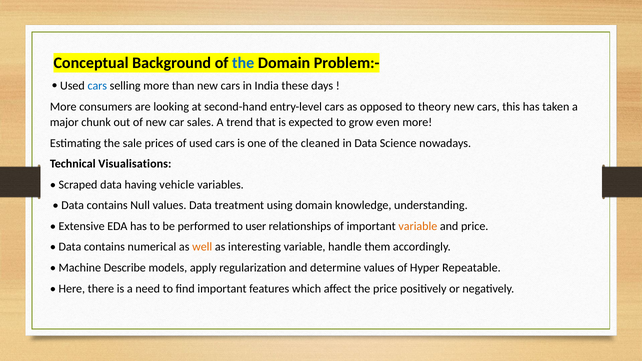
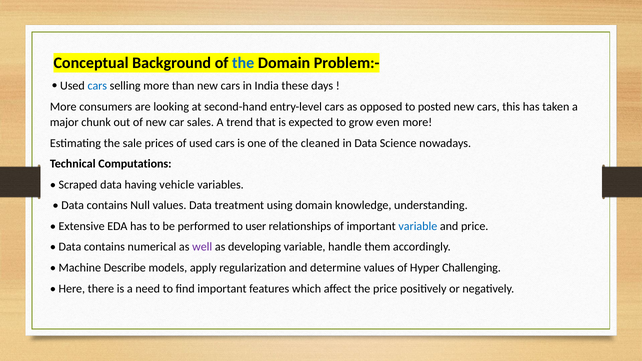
theory: theory -> posted (435, 107)
Visualisations: Visualisations -> Computations (135, 164)
variable colour: orange -> blue (418, 226)
well colour: orange -> purple (202, 247)
interesting: interesting -> developing (255, 247)
Repeatable: Repeatable -> Challenging (471, 268)
